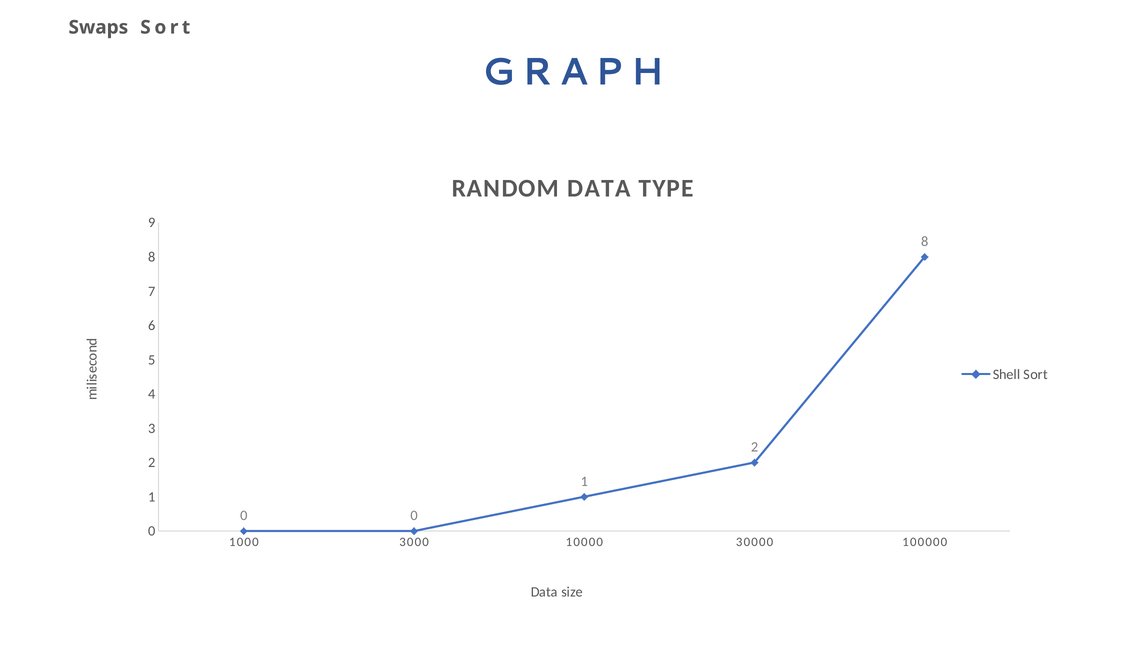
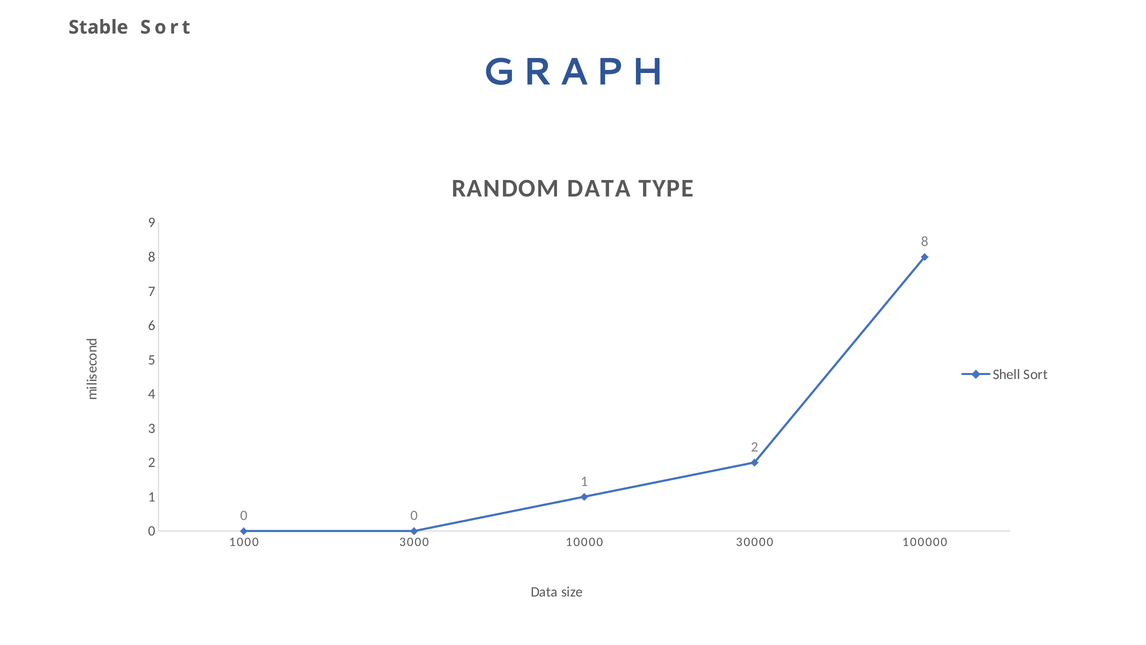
Swaps: Swaps -> Stable (98, 27)
